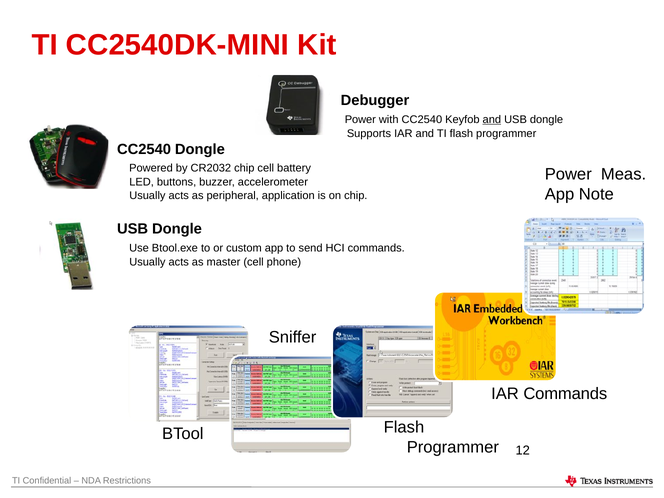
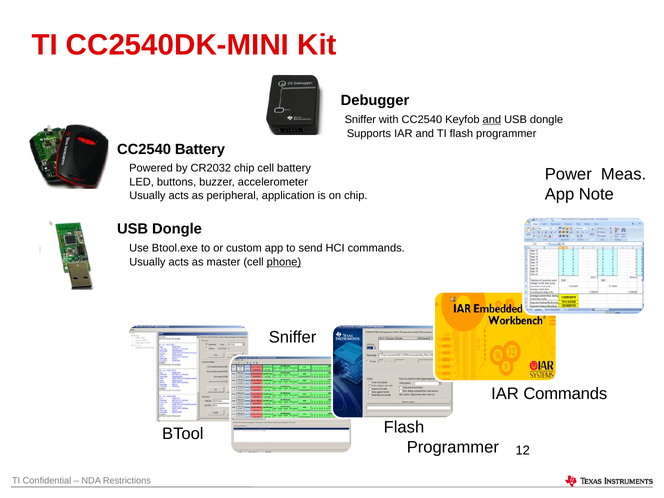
Power: Power -> Sniffer (360, 120)
CC2540 Dongle: Dongle -> Battery (200, 149)
phone underline: none -> present (284, 262)
